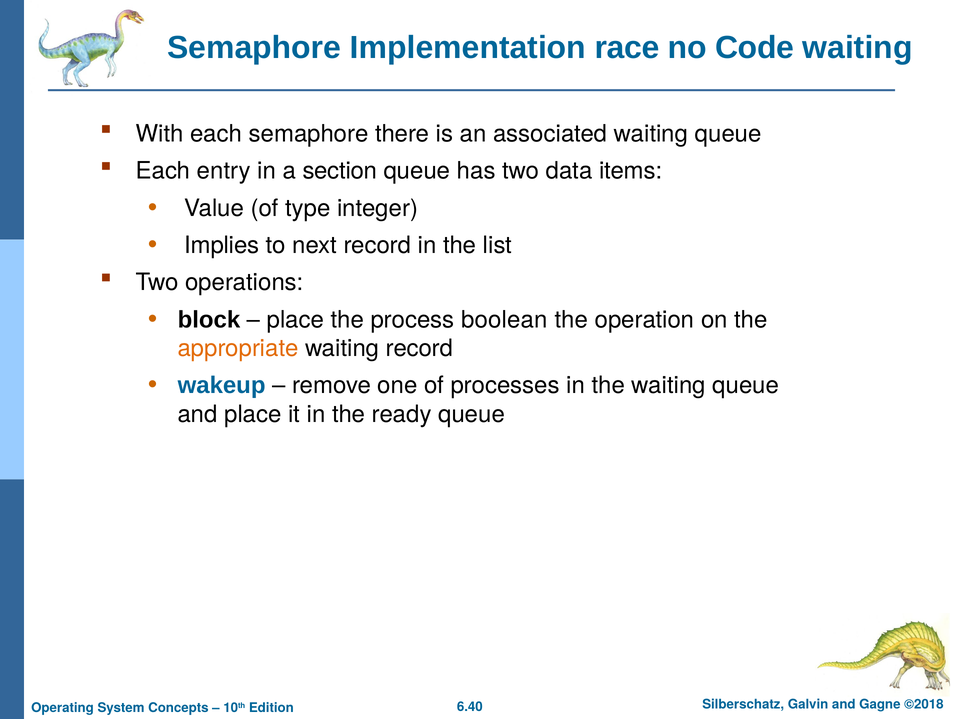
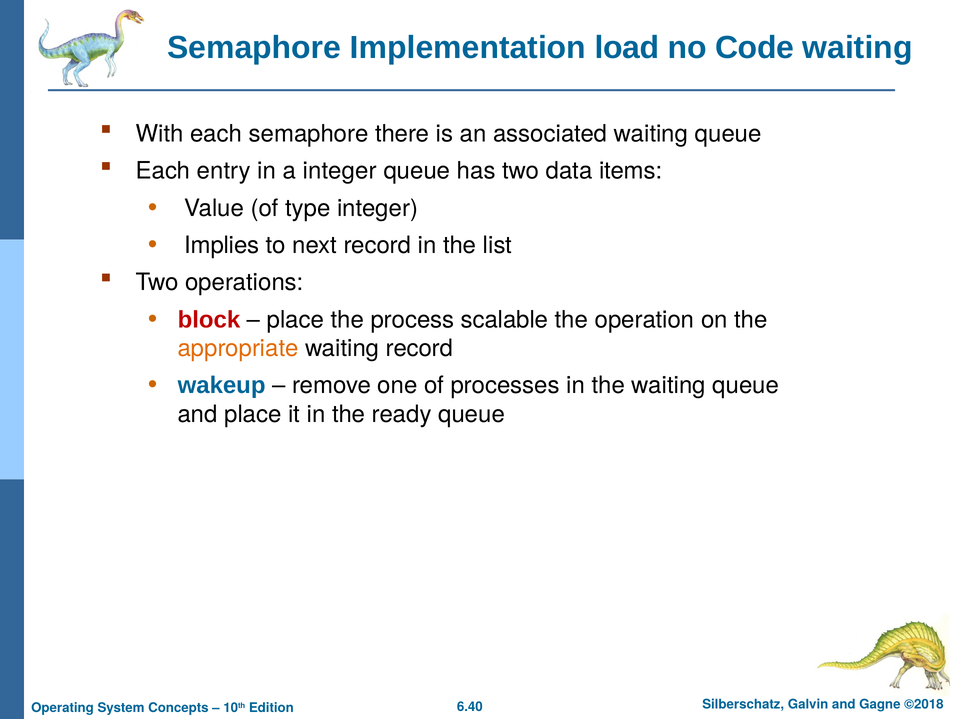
race: race -> load (627, 48)
a section: section -> integer (340, 171)
block colour: black -> red (209, 320)
boolean: boolean -> scalable (505, 320)
